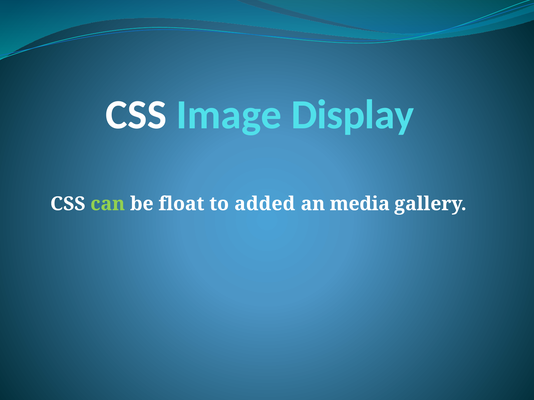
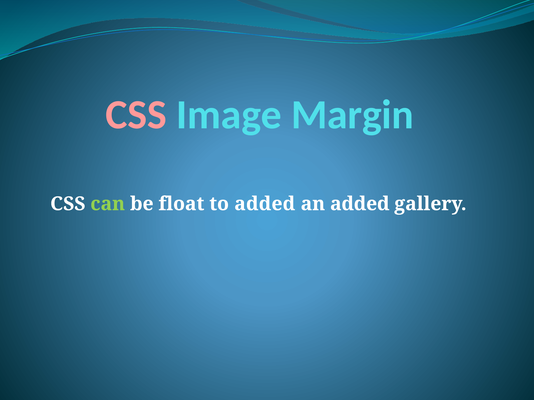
CSS colour: white -> pink (136, 115)
Display: Display -> Margin (352, 115)
an media: media -> added (360, 204)
